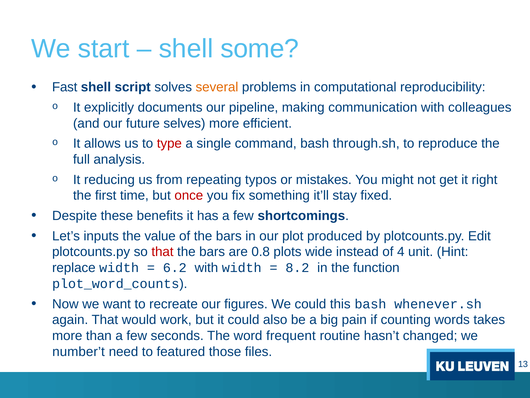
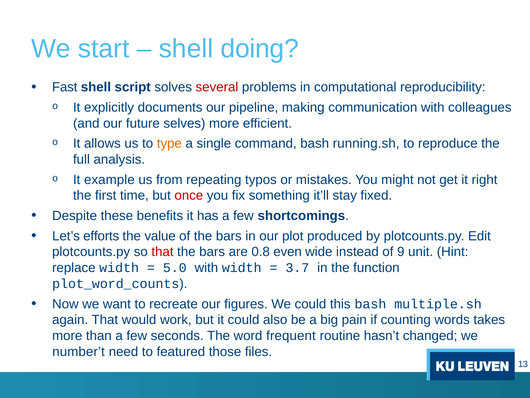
some: some -> doing (260, 49)
several colour: orange -> red (217, 87)
type colour: red -> orange (169, 143)
through.sh: through.sh -> running.sh (366, 143)
reducing: reducing -> example (109, 179)
inputs: inputs -> efforts (101, 236)
plots: plots -> even (288, 252)
4: 4 -> 9 (401, 252)
6.2: 6.2 -> 5.0 (175, 268)
8.2: 8.2 -> 3.7 (297, 268)
whenever.sh: whenever.sh -> multiple.sh (438, 304)
